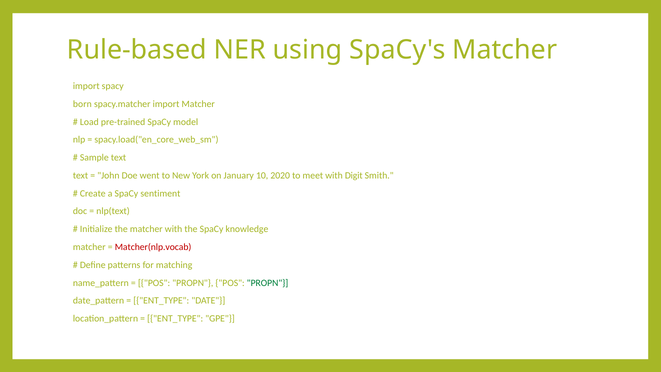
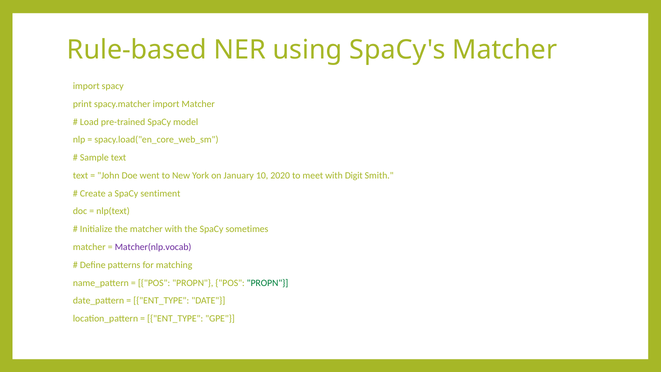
born: born -> print (82, 104)
knowledge: knowledge -> sometimes (247, 229)
Matcher(nlp.vocab colour: red -> purple (153, 247)
